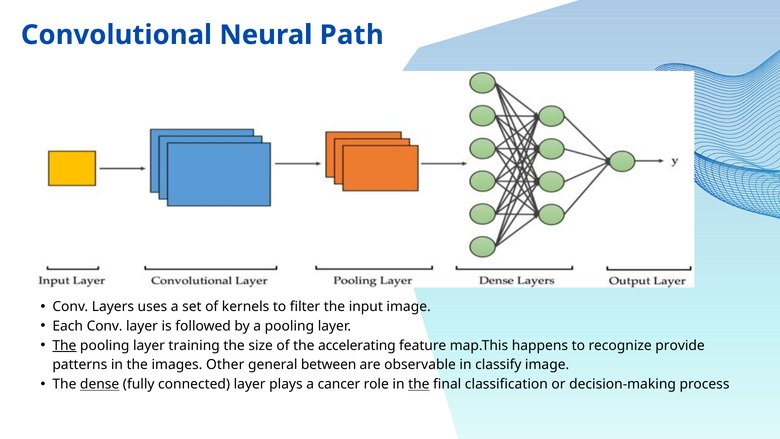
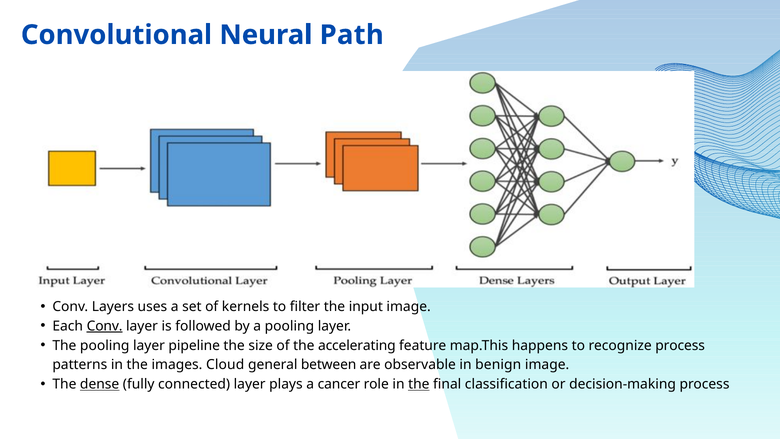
Conv underline: none -> present (105, 326)
The underline: present -> none (64, 345)
training: training -> pipeline (194, 345)
recognize provide: provide -> process (680, 345)
Other: Other -> Cloud (225, 365)
classify: classify -> benign (498, 365)
